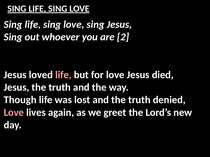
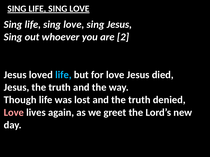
life colour: pink -> light blue (63, 75)
